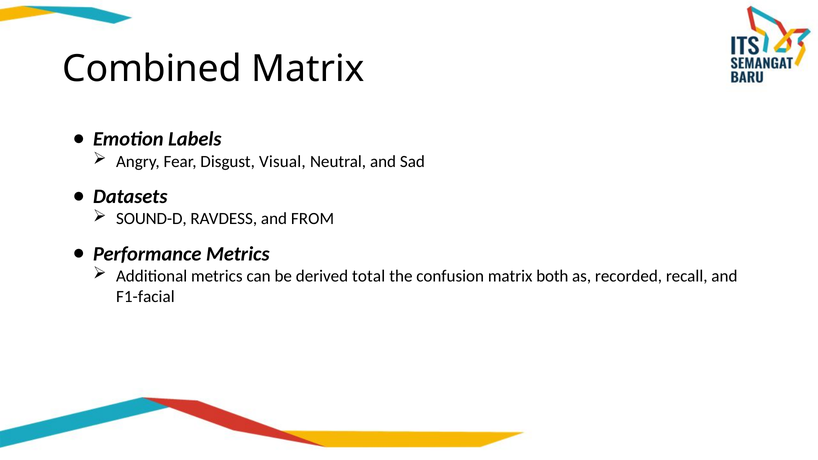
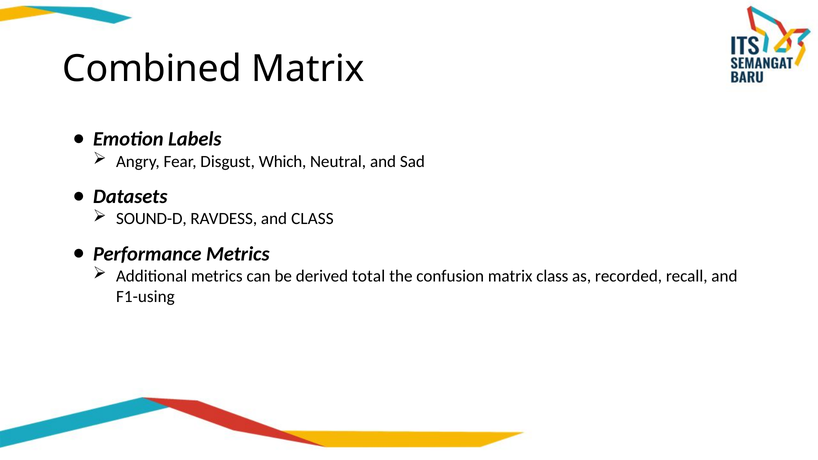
Visual: Visual -> Which (283, 162)
and FROM: FROM -> CLASS (312, 219)
matrix both: both -> class (552, 276)
F1-facial: F1-facial -> F1-using (145, 297)
